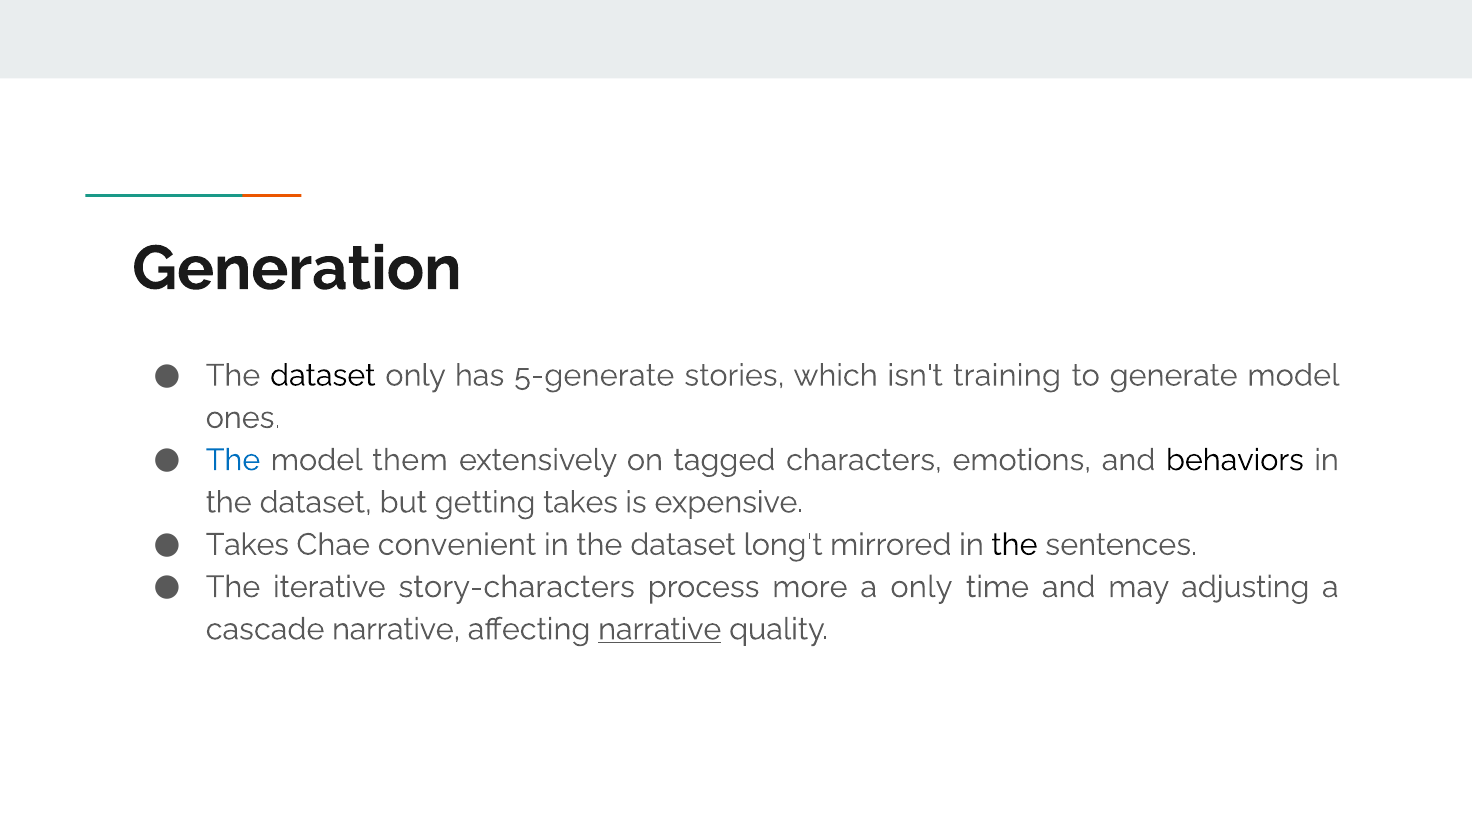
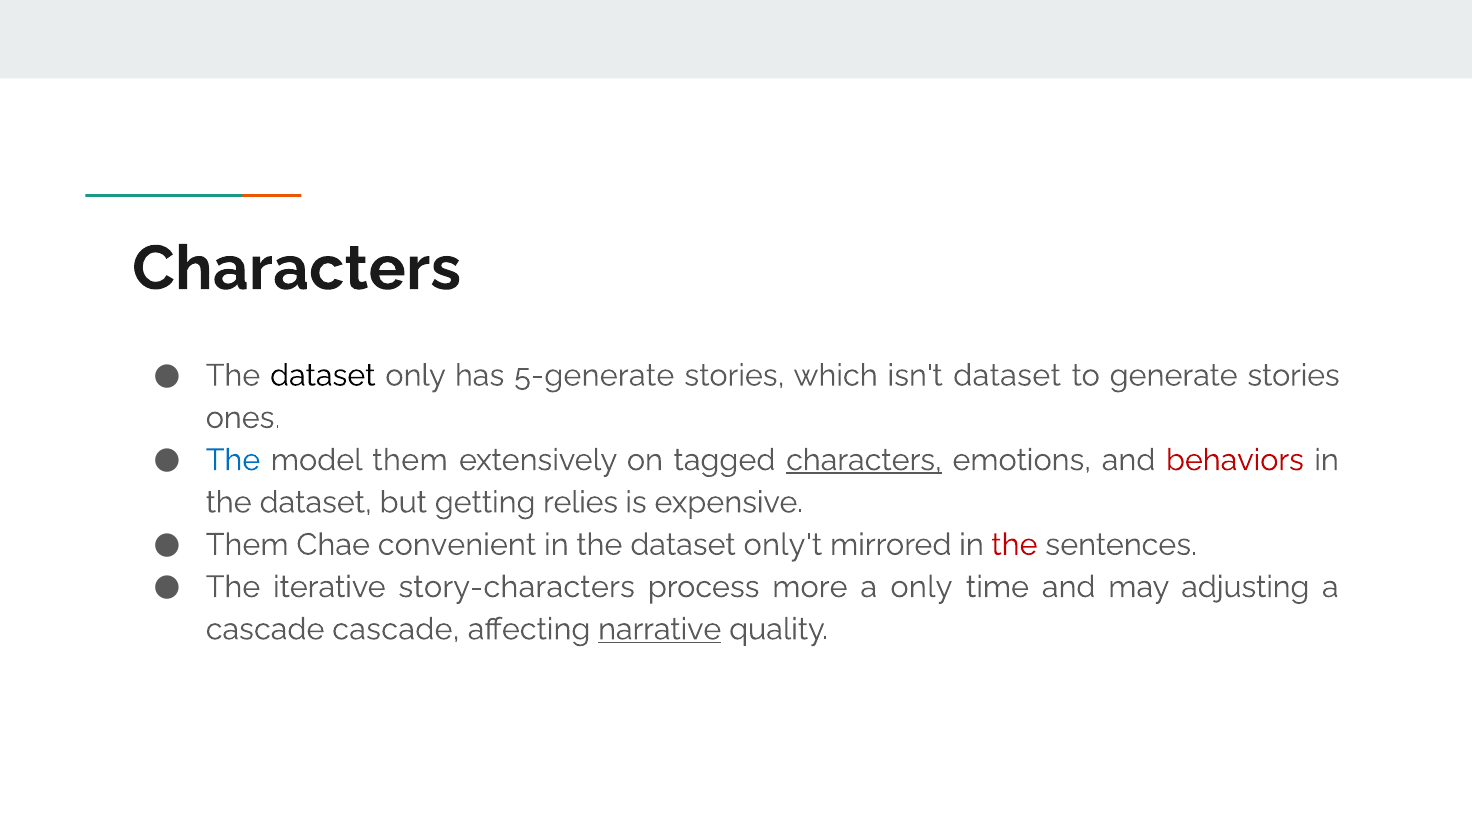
Generation: Generation -> Characters (297, 269)
isn't training: training -> dataset (1007, 375)
generate model: model -> stories (1294, 375)
characters underline: none -> present (864, 460)
behaviors colour: black -> red (1235, 460)
getting takes: takes -> relies (581, 502)
Takes: Takes -> Them (247, 545)
long't: long't -> only't (783, 545)
the colour: black -> red (1014, 545)
cascade narrative: narrative -> cascade (396, 629)
